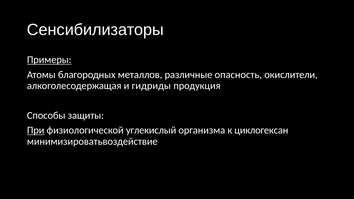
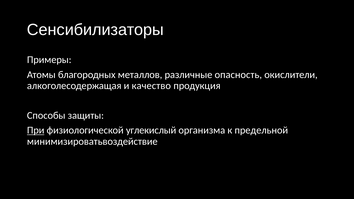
Примеры underline: present -> none (49, 60)
гидриды: гидриды -> качество (151, 86)
циклогексан: циклогексан -> предельной (261, 130)
